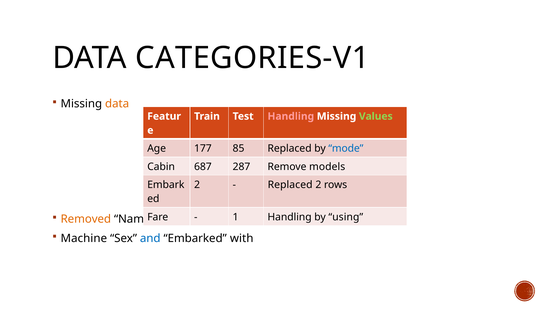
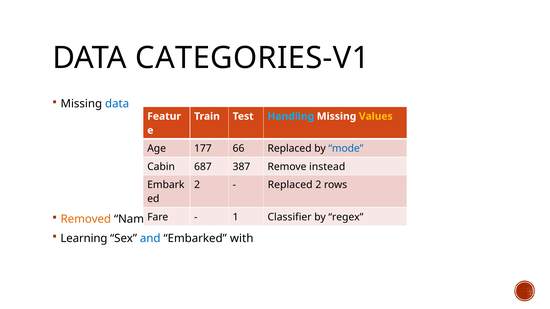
data colour: orange -> blue (117, 104)
Handling colour: pink -> light blue (291, 116)
Values colour: light green -> yellow (376, 116)
85: 85 -> 66 (239, 149)
287: 287 -> 387 (241, 167)
models: models -> instead (327, 167)
1 Handling: Handling -> Classifier (290, 217)
using: using -> regex (346, 217)
Machine: Machine -> Learning (84, 239)
